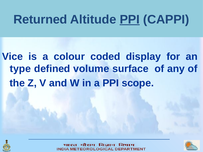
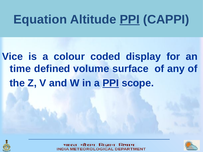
Returned: Returned -> Equation (40, 19)
type: type -> time (20, 69)
PPI underline: none -> present (111, 83)
